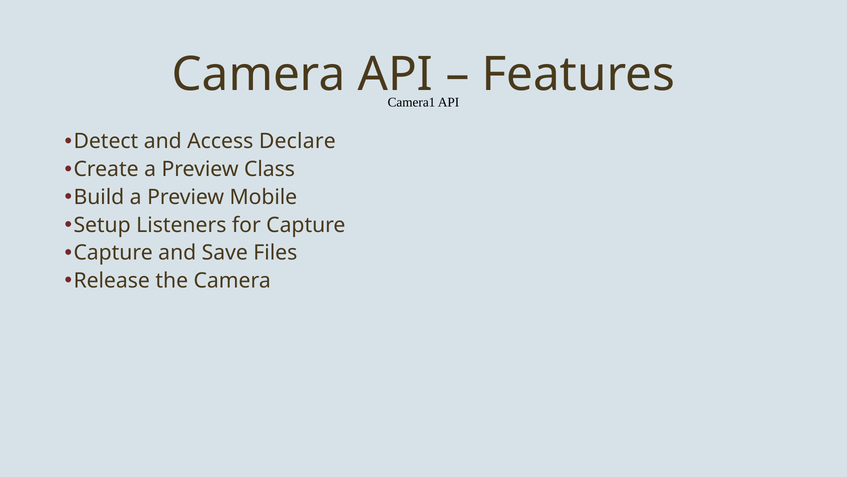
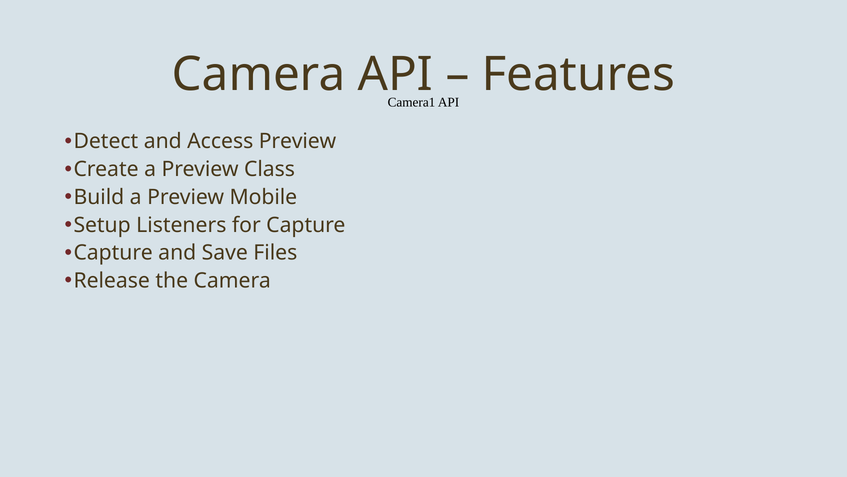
Access Declare: Declare -> Preview (298, 141)
